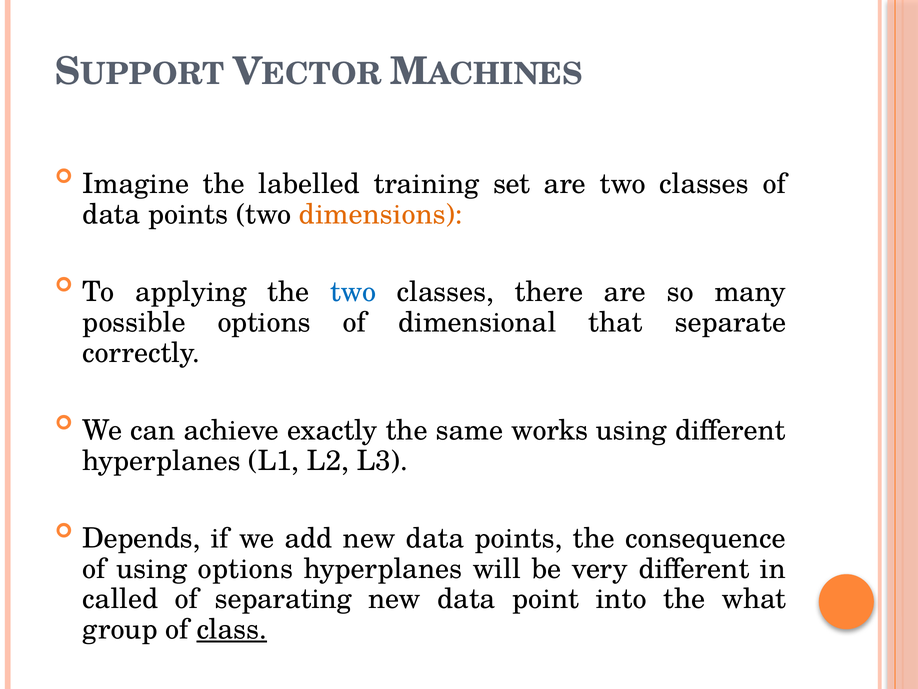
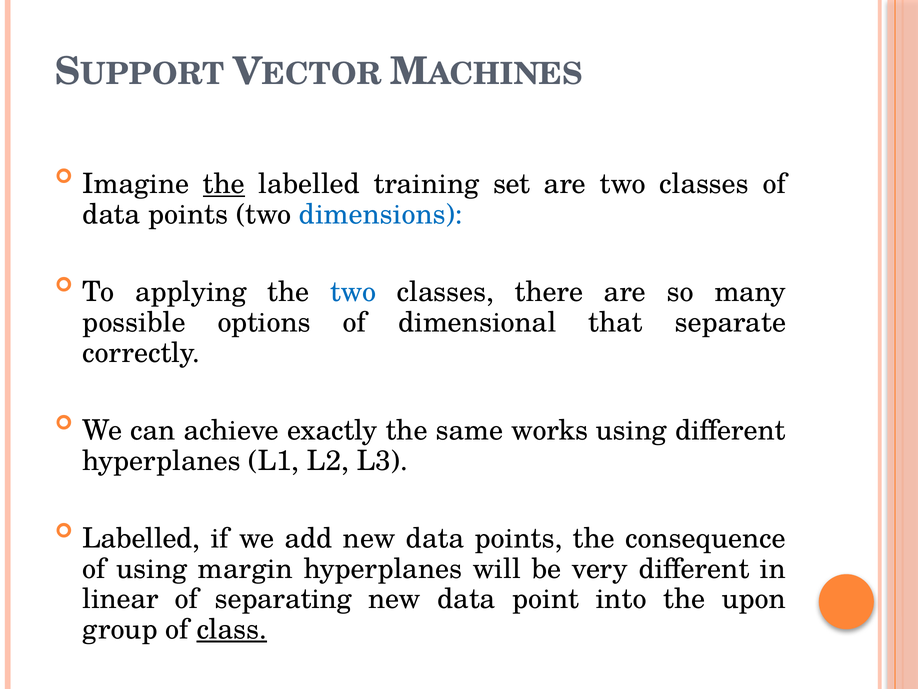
the underline: none -> present (224, 184)
dimensions colour: orange -> blue (381, 214)
Depends: Depends -> Labelled (141, 538)
using options: options -> margin (246, 568)
called: called -> linear (120, 599)
what: what -> upon (754, 599)
